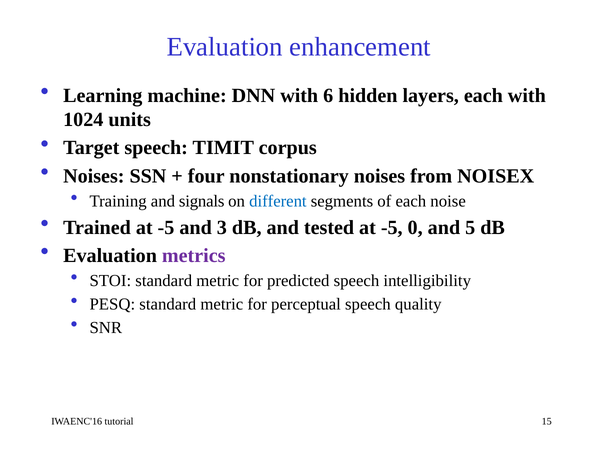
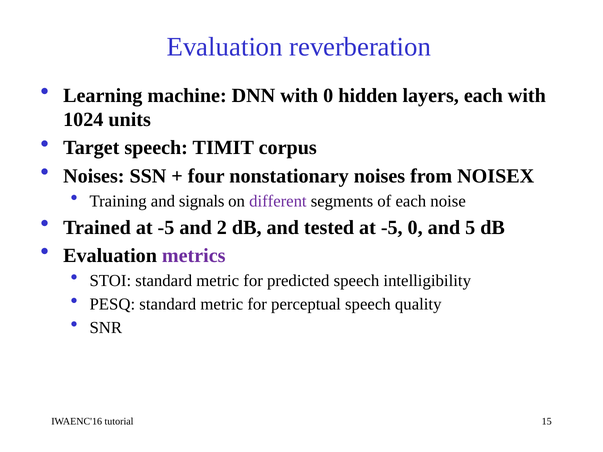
enhancement: enhancement -> reverberation (360, 47)
with 6: 6 -> 0 (328, 96)
different colour: blue -> purple (278, 201)
3: 3 -> 2 (222, 228)
